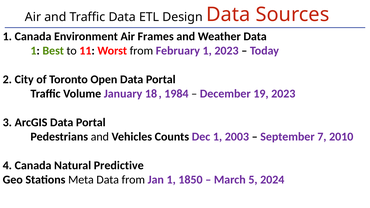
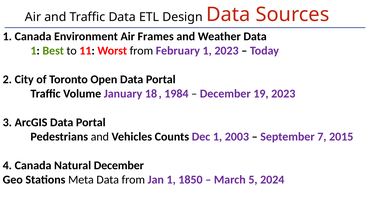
2010: 2010 -> 2015 (341, 137)
Natural Predictive: Predictive -> December (119, 166)
